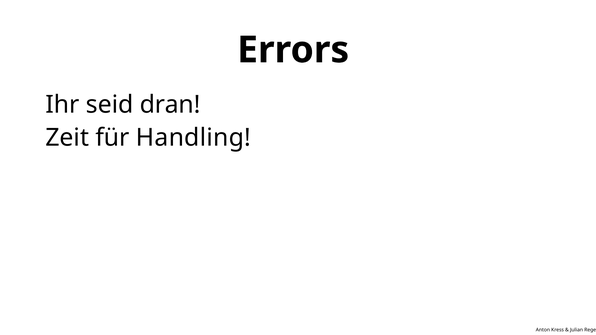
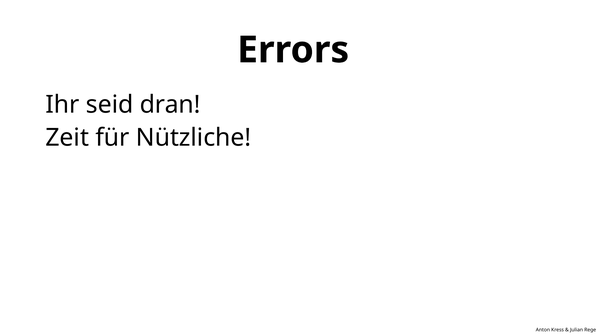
Handling: Handling -> Nützliche (194, 138)
